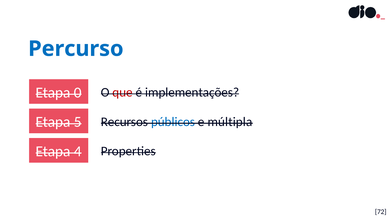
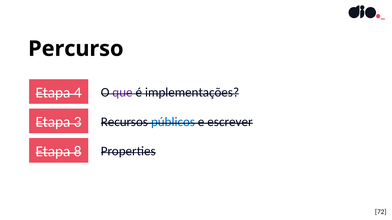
Percurso colour: blue -> black (76, 49)
0: 0 -> 4 (78, 93)
que colour: red -> purple (123, 93)
5: 5 -> 3 (78, 122)
múltipla: múltipla -> escrever (230, 122)
4: 4 -> 8 (78, 152)
